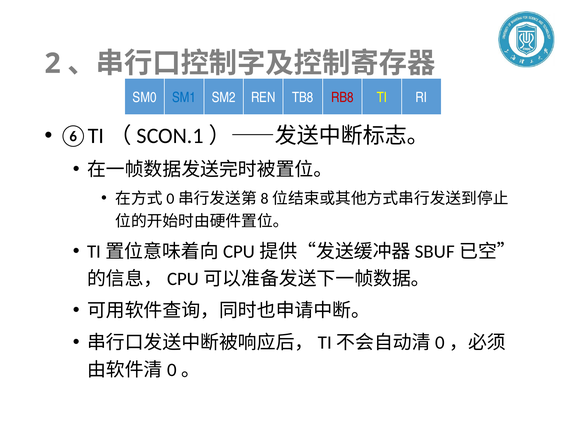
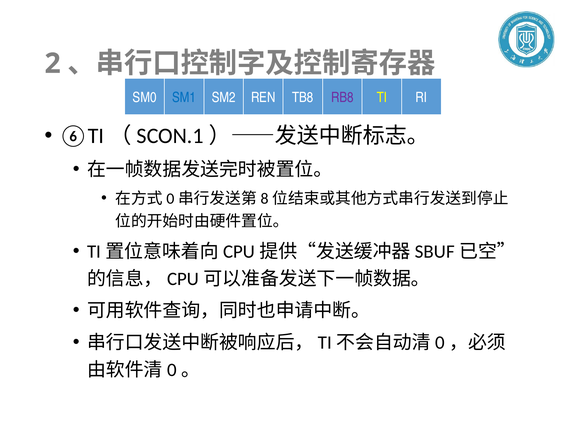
RB8 colour: red -> purple (342, 97)
